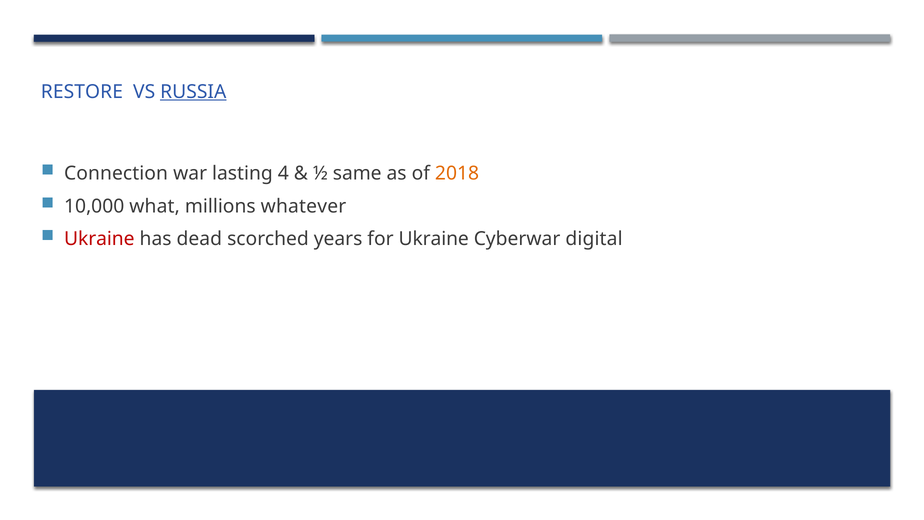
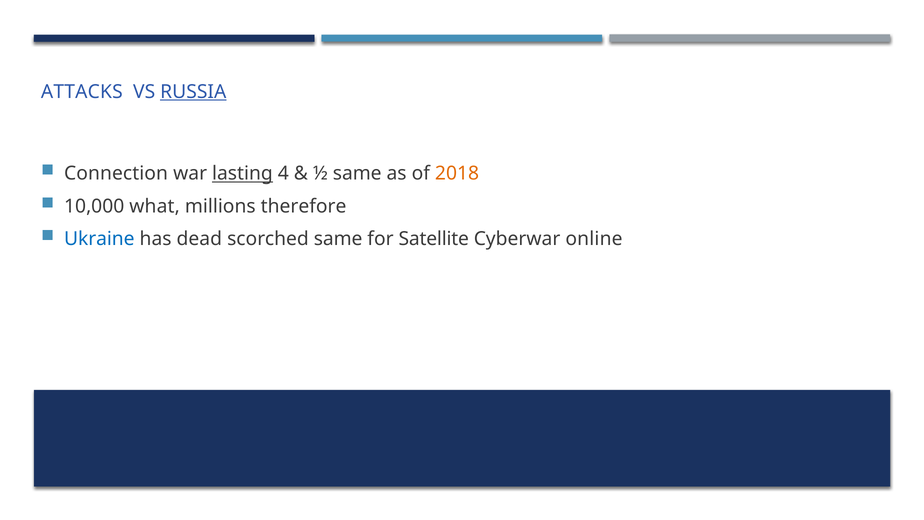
RESTORE: RESTORE -> ATTACKS (82, 92)
lasting underline: none -> present (242, 173)
whatever: whatever -> therefore (304, 206)
Ukraine colour: red -> blue (99, 239)
scorched years: years -> same (338, 239)
for Ukraine: Ukraine -> Satellite (434, 239)
digital: digital -> online (594, 239)
